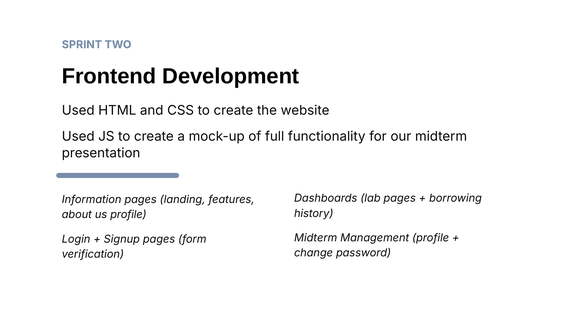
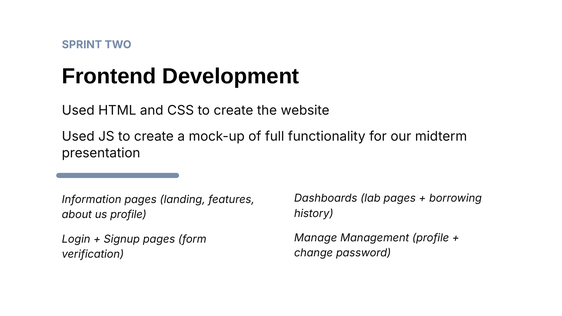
Midterm: Midterm -> Manage (316, 238)
